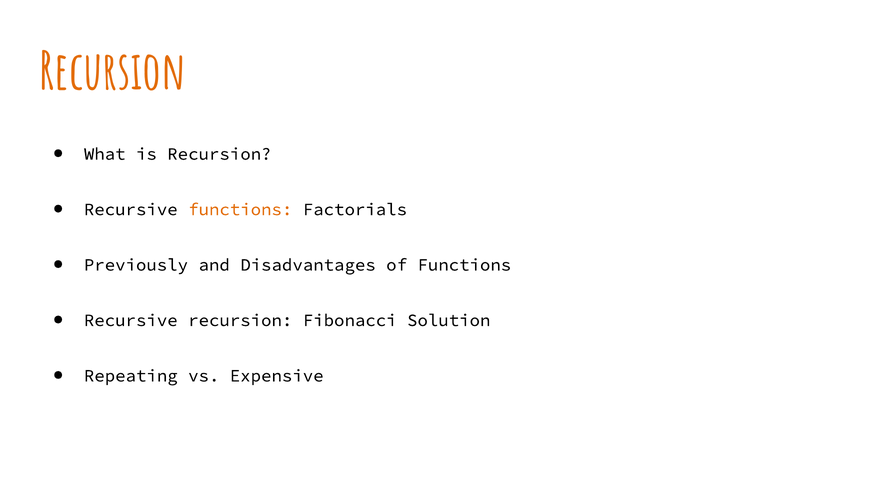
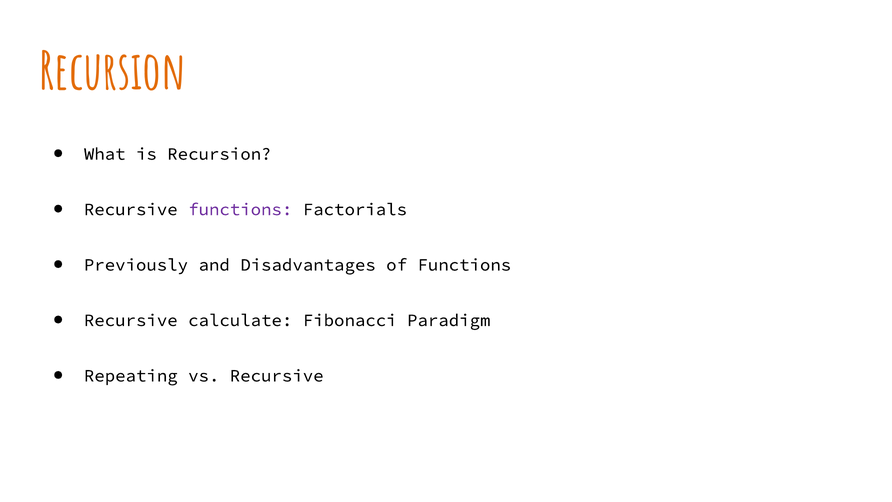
functions colour: orange -> purple (240, 209)
Recursive recursion: recursion -> calculate (240, 320)
Solution: Solution -> Paradigm (449, 320)
vs Expensive: Expensive -> Recursive (277, 376)
